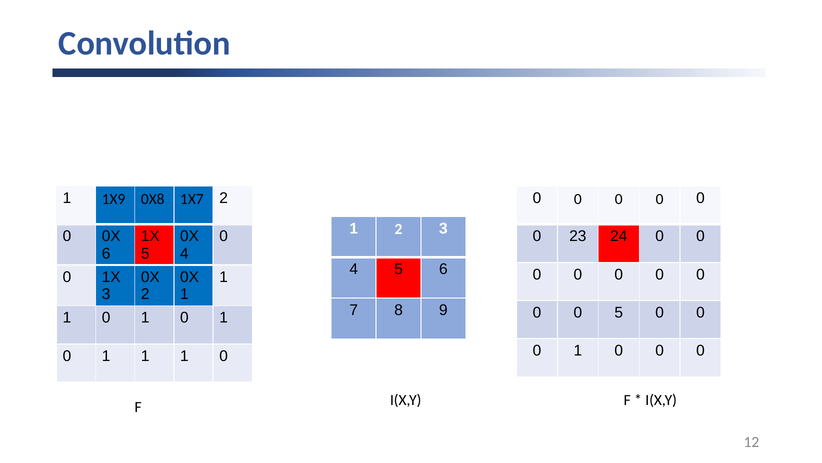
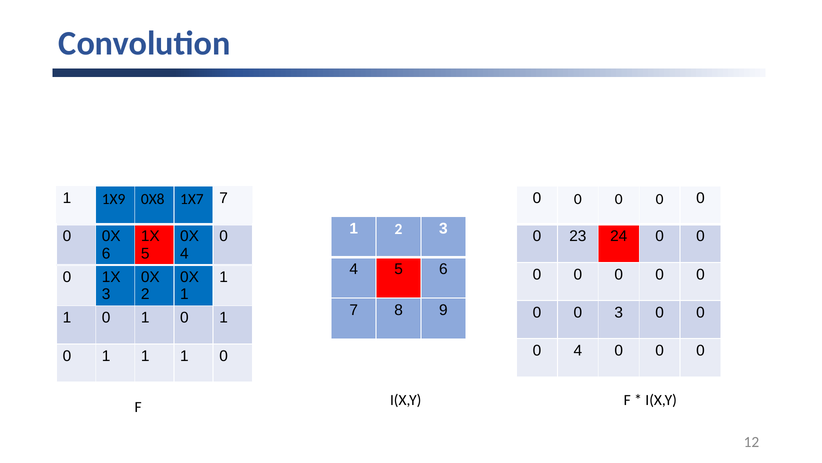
1X7 2: 2 -> 7 (224, 198)
0 5: 5 -> 3 (619, 312)
1: 1 -> 4 (578, 350)
